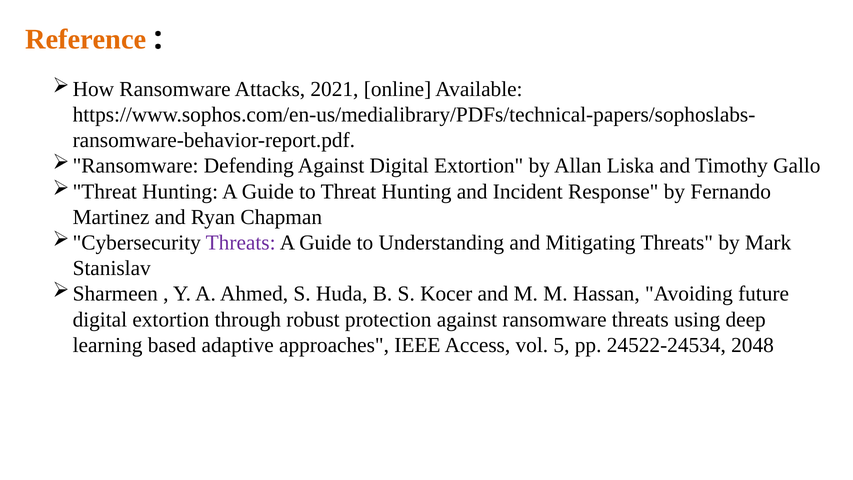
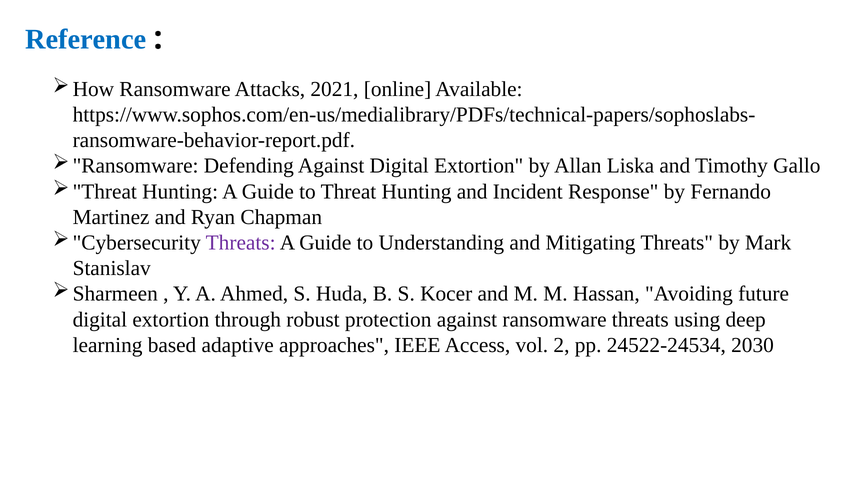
Reference colour: orange -> blue (86, 39)
5: 5 -> 2 (561, 345)
2048: 2048 -> 2030 (753, 345)
